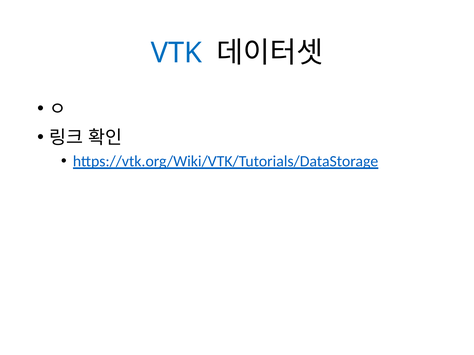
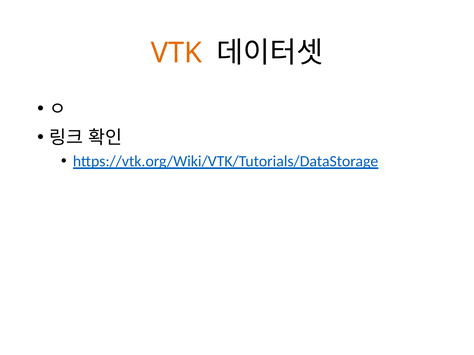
VTK colour: blue -> orange (176, 53)
